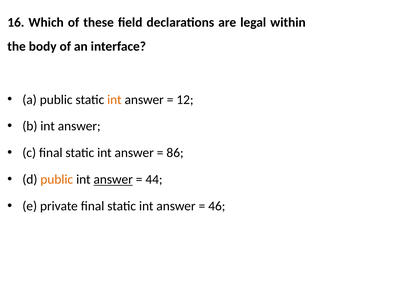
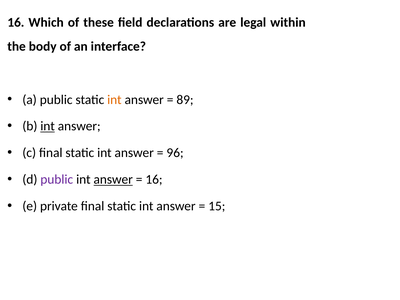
12: 12 -> 89 (185, 100)
int underline: none -> present (48, 126)
86: 86 -> 96 (175, 153)
public colour: orange -> purple (57, 180)
44: 44 -> 16 (154, 180)
46: 46 -> 15 (217, 206)
